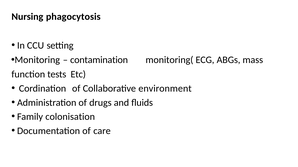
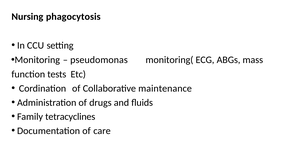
contamination: contamination -> pseudomonas (99, 60)
environment: environment -> maintenance (165, 89)
colonisation: colonisation -> tetracyclines (70, 117)
